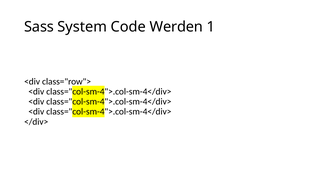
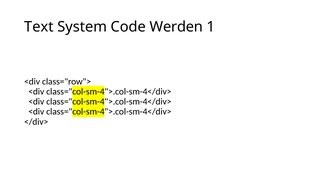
Sass: Sass -> Text (39, 27)
